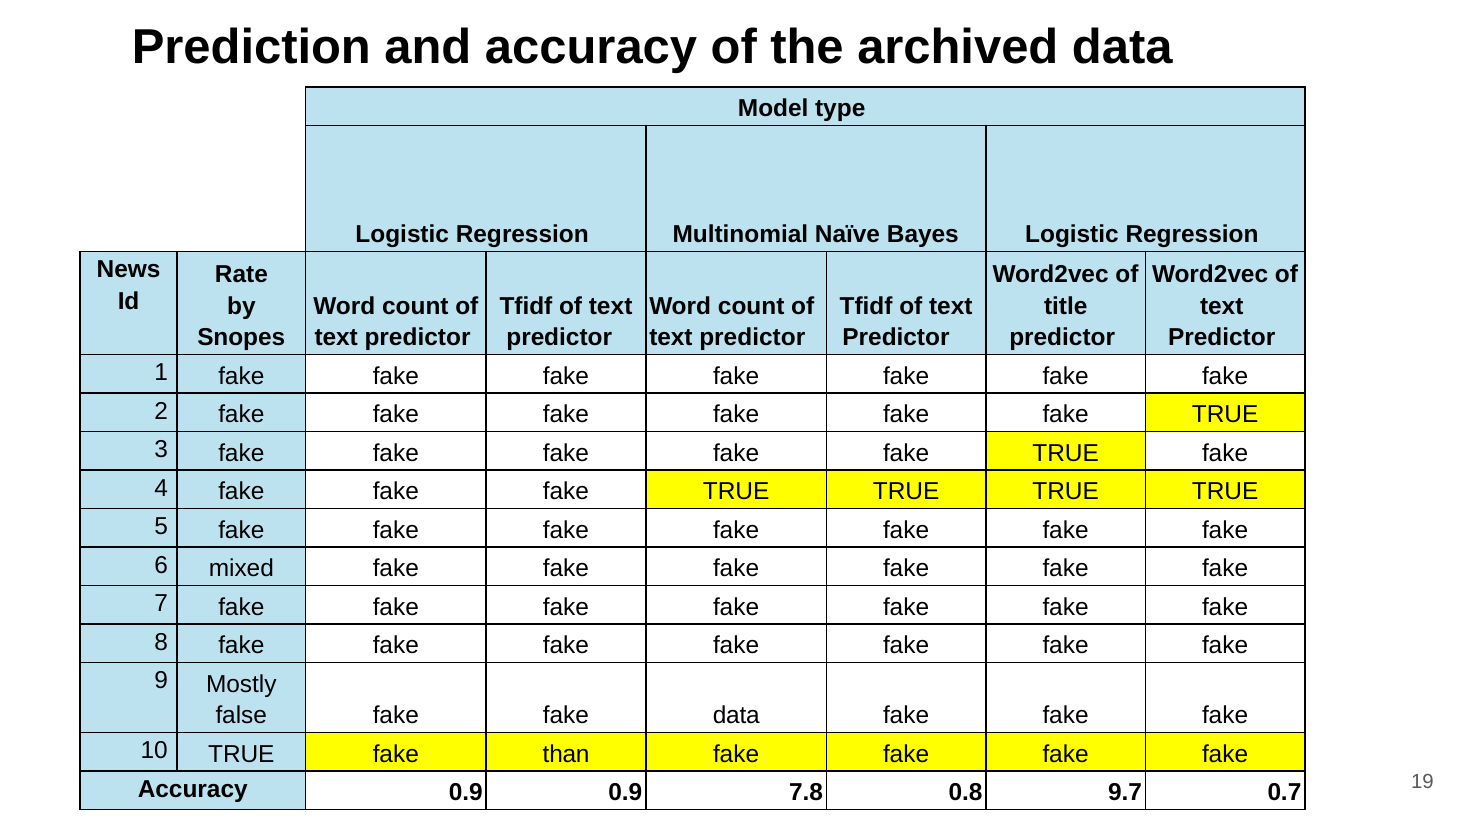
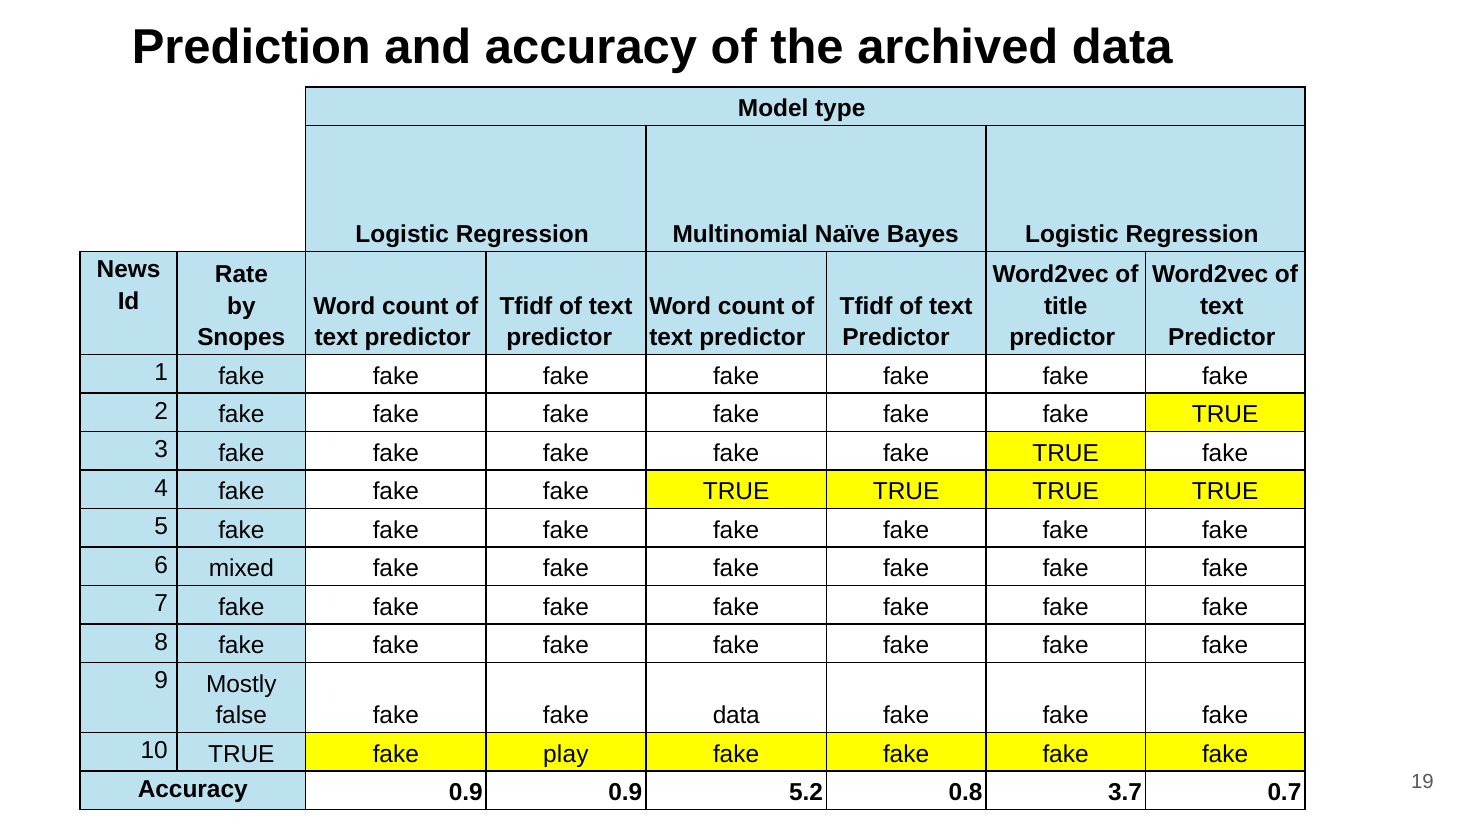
than: than -> play (566, 754)
7.8: 7.8 -> 5.2 (806, 793)
9.7: 9.7 -> 3.7 (1125, 793)
